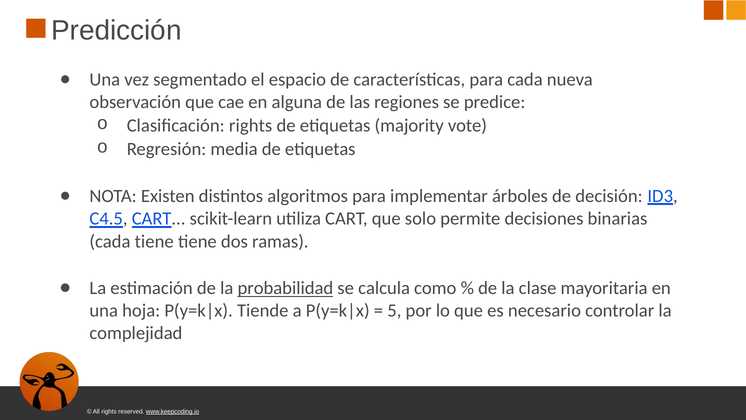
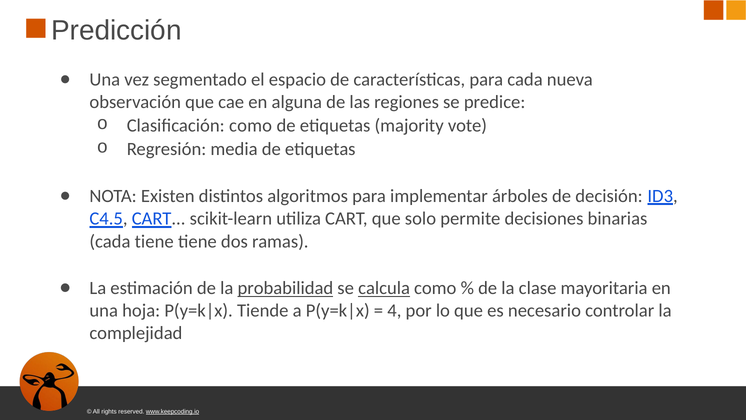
Clasificación rights: rights -> como (251, 126)
calcula underline: none -> present (384, 288)
5: 5 -> 4 (394, 310)
